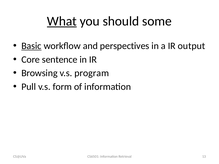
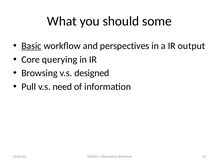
What underline: present -> none (62, 21)
sentence: sentence -> querying (60, 60)
program: program -> designed (92, 73)
form: form -> need (62, 87)
